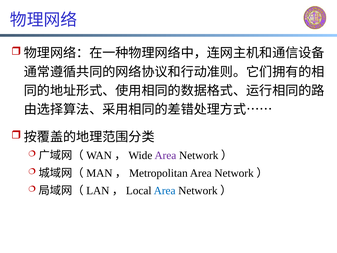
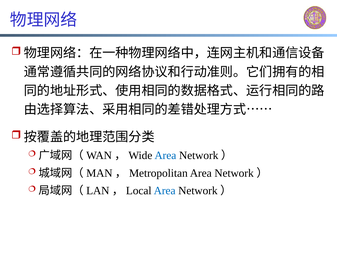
Area colour: purple -> blue (165, 155)
